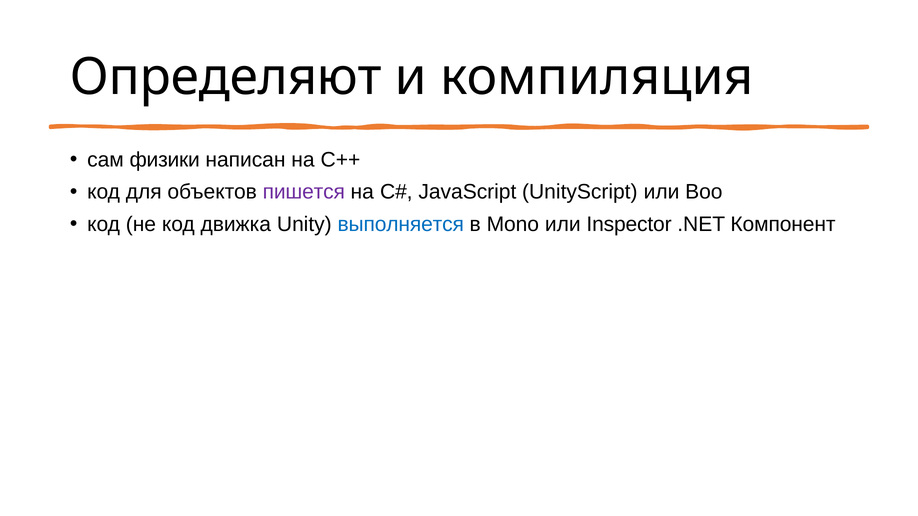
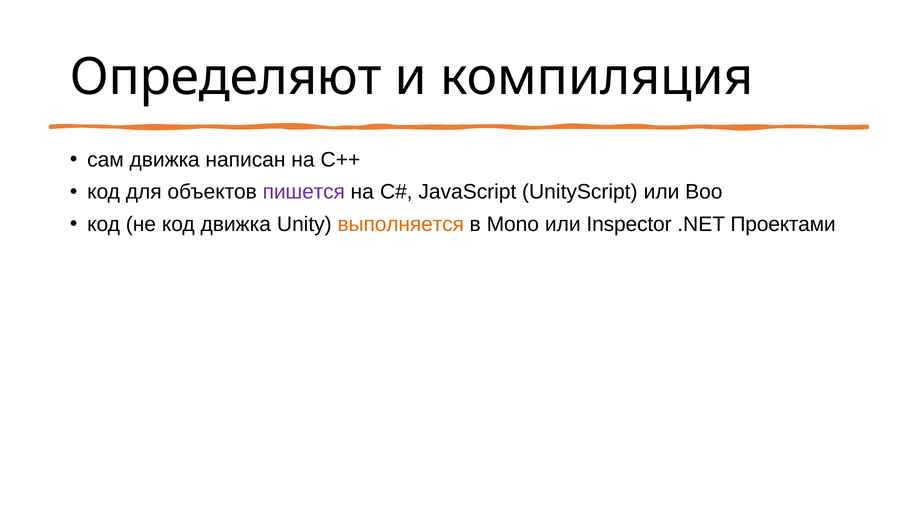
сам физики: физики -> движка (165, 160)
выполняется colour: blue -> orange (401, 224)
Компонент: Компонент -> Проектами (783, 224)
